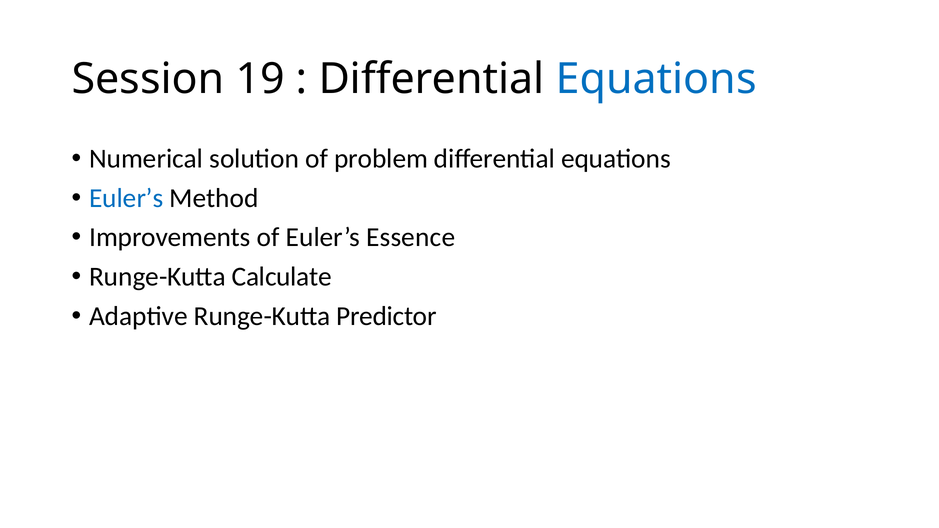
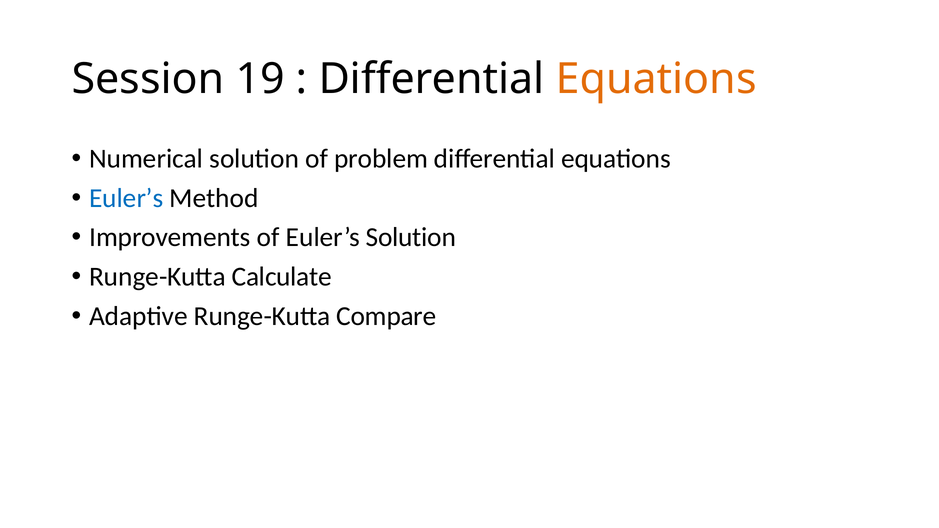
Equations colour: blue -> orange (656, 79)
Euler’s Essence: Essence -> Solution (411, 238)
Predictor: Predictor -> Compare (386, 316)
